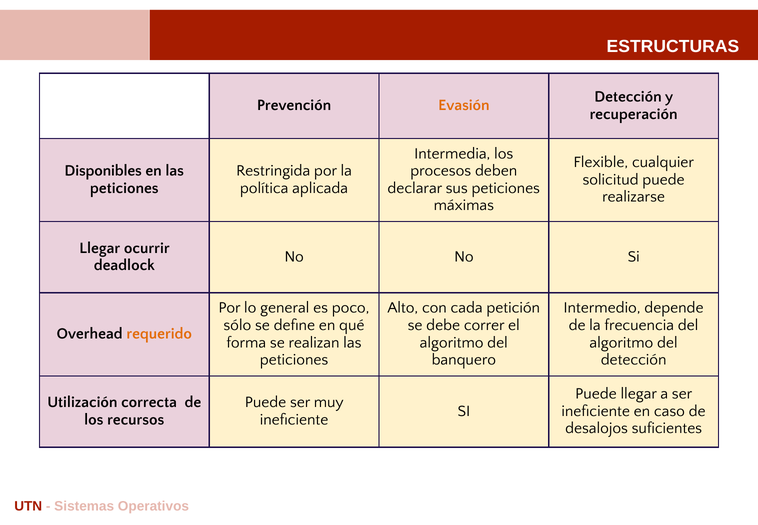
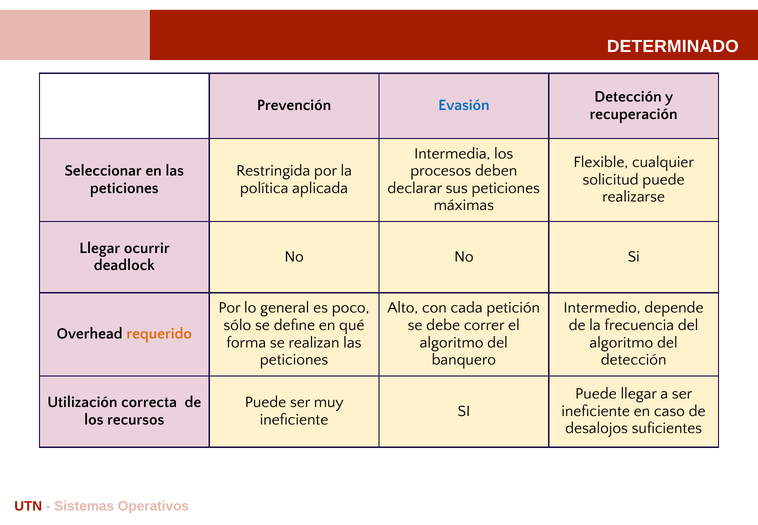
ESTRUCTURAS: ESTRUCTURAS -> DETERMINADO (673, 46)
Evasión colour: orange -> blue (464, 105)
Disponibles: Disponibles -> Seleccionar (103, 171)
